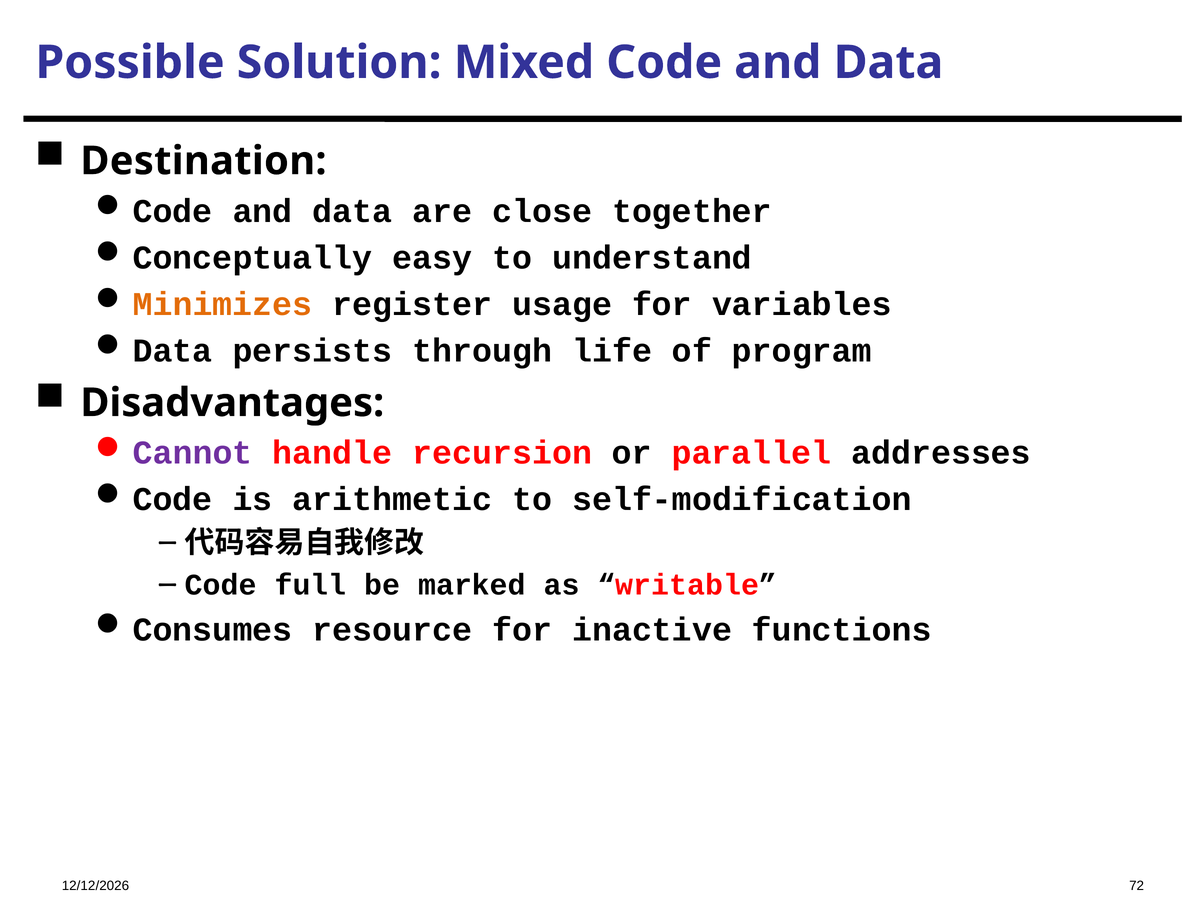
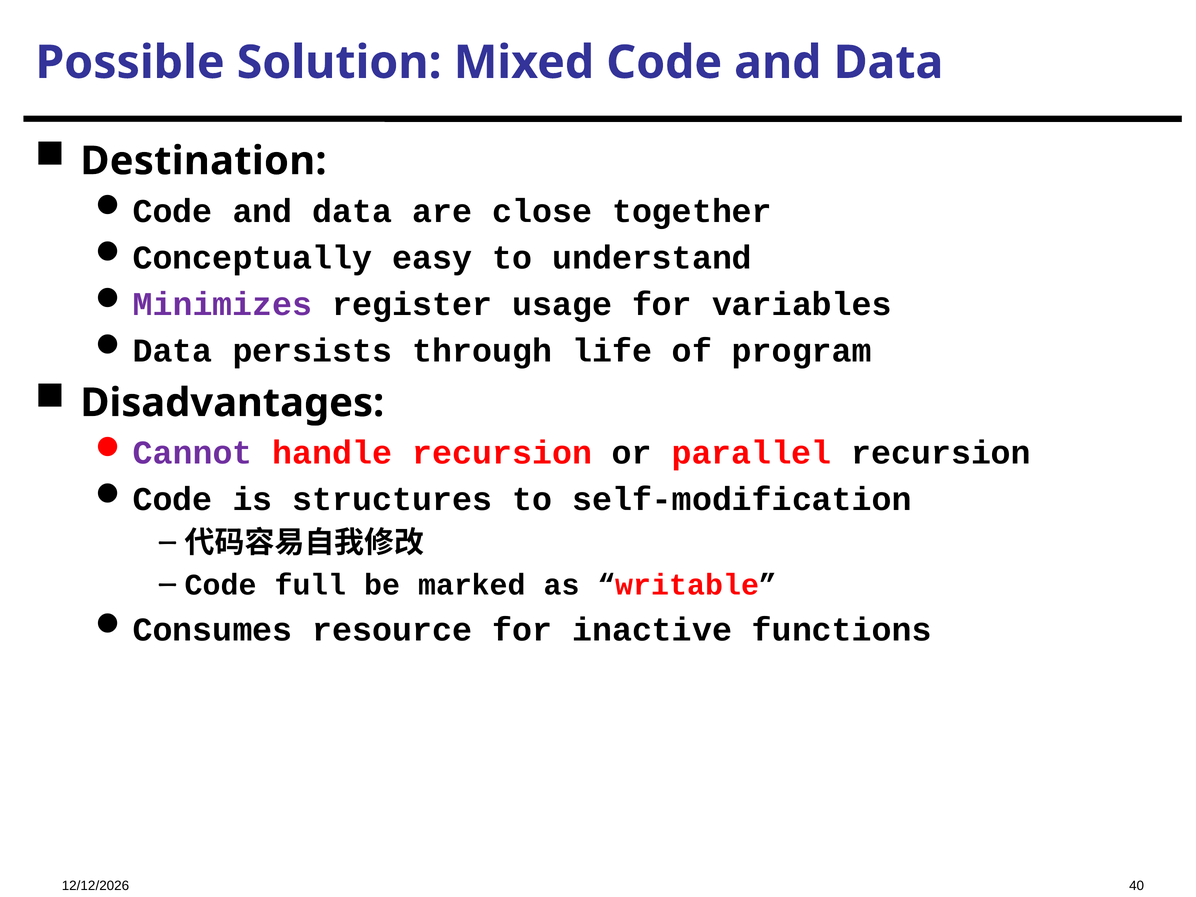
Minimizes colour: orange -> purple (222, 304)
parallel addresses: addresses -> recursion (941, 453)
arithmetic: arithmetic -> structures (392, 499)
72: 72 -> 40 (1137, 886)
